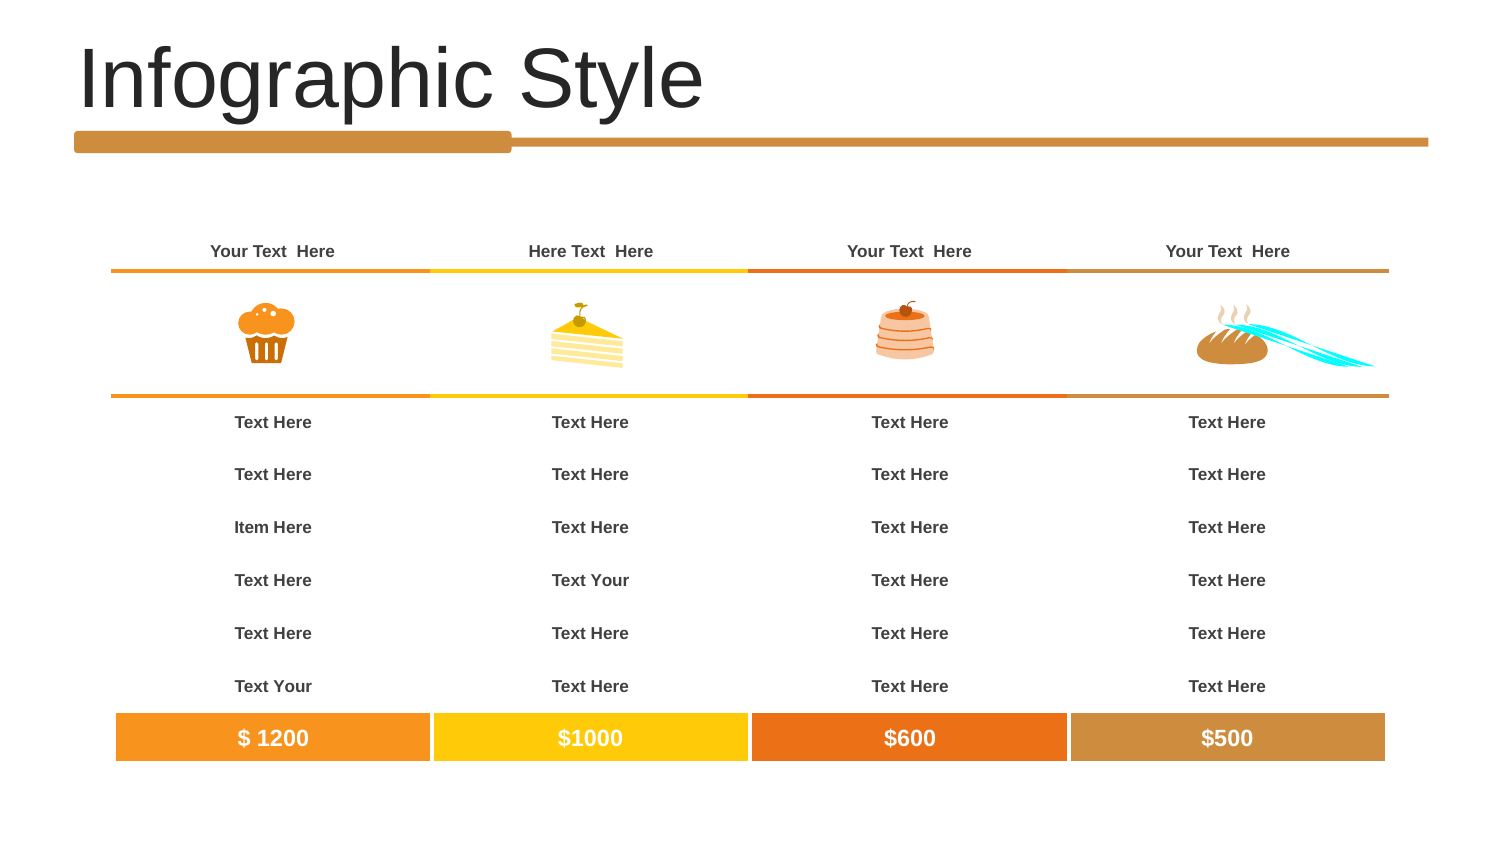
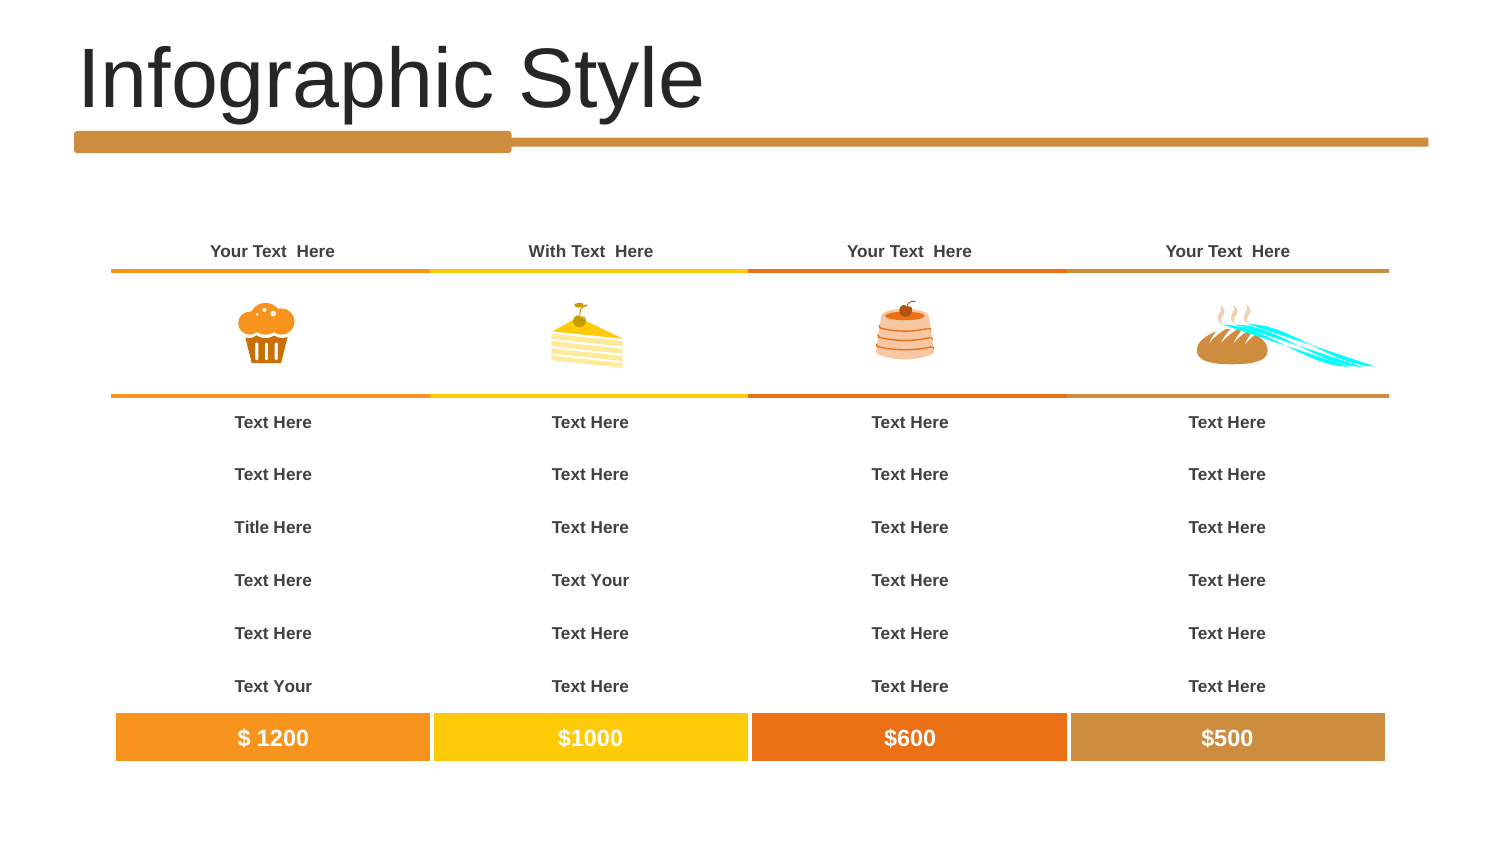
Here Here: Here -> With (547, 251)
Item: Item -> Title (252, 528)
